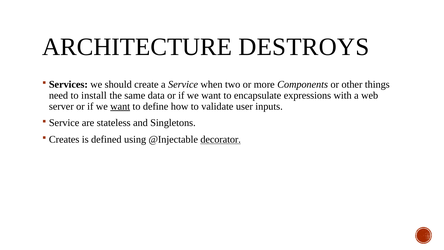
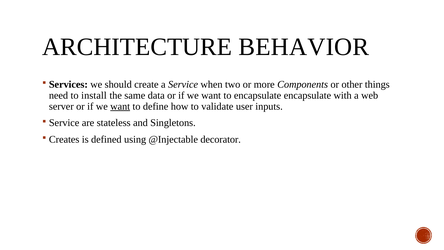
DESTROYS: DESTROYS -> BEHAVIOR (304, 47)
encapsulate expressions: expressions -> encapsulate (307, 95)
decorator underline: present -> none (221, 139)
